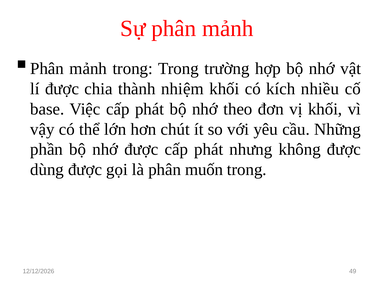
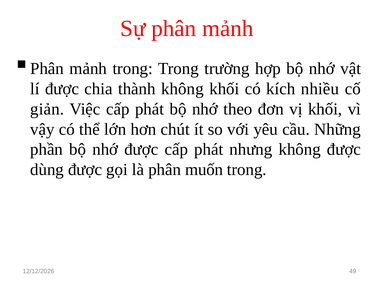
thành nhiệm: nhiệm -> không (182, 89)
base: base -> giản (47, 109)
